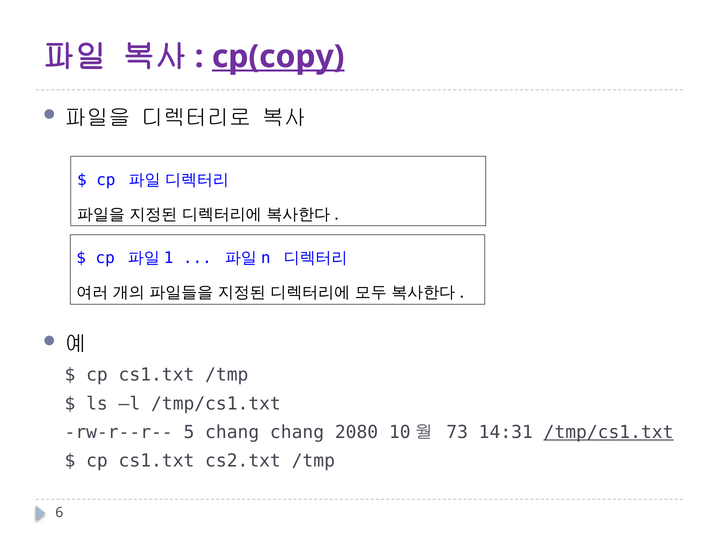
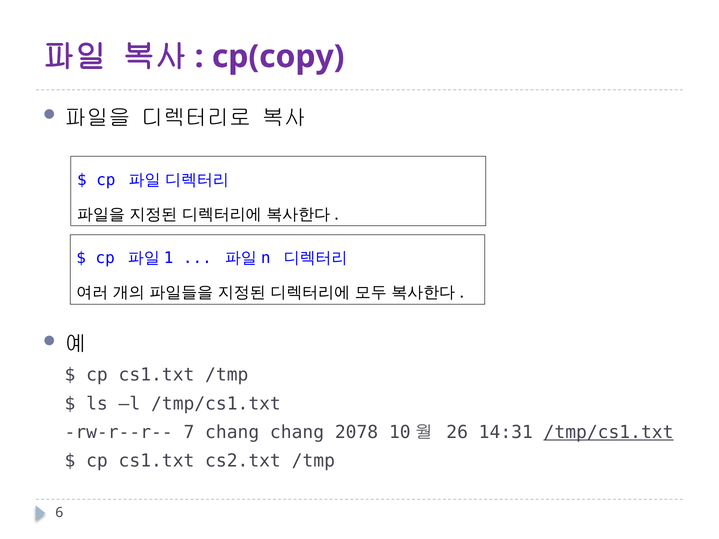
cp(copy underline: present -> none (278, 57)
5: 5 -> 7 (189, 432)
2080: 2080 -> 2078 (357, 432)
73: 73 -> 26 (457, 432)
